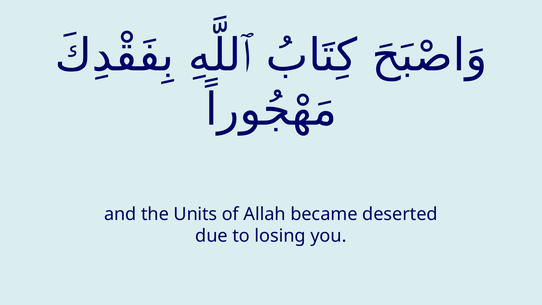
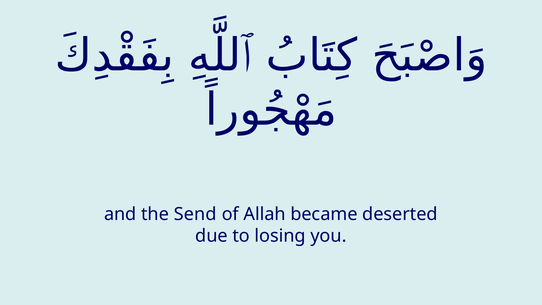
Units: Units -> Send (195, 214)
